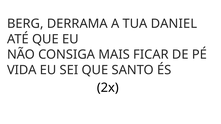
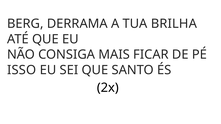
DANIEL: DANIEL -> BRILHA (174, 24)
VIDA: VIDA -> ISSO (22, 70)
